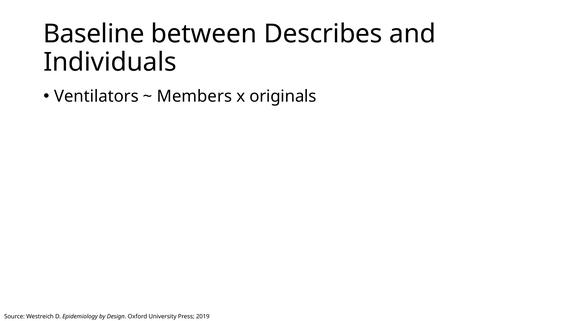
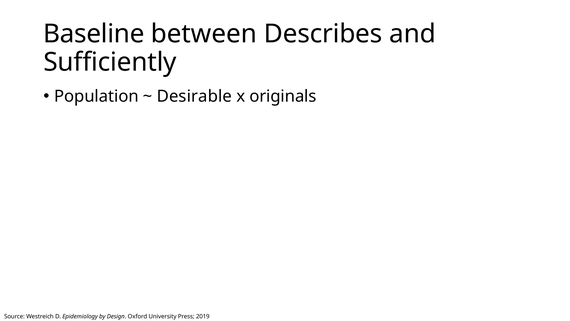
Individuals: Individuals -> Sufficiently (110, 62)
Ventilators: Ventilators -> Population (96, 96)
Members: Members -> Desirable (194, 96)
